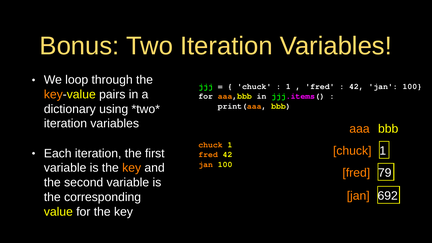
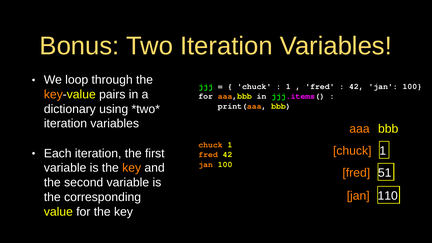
79: 79 -> 51 (385, 173)
692: 692 -> 110 (388, 196)
